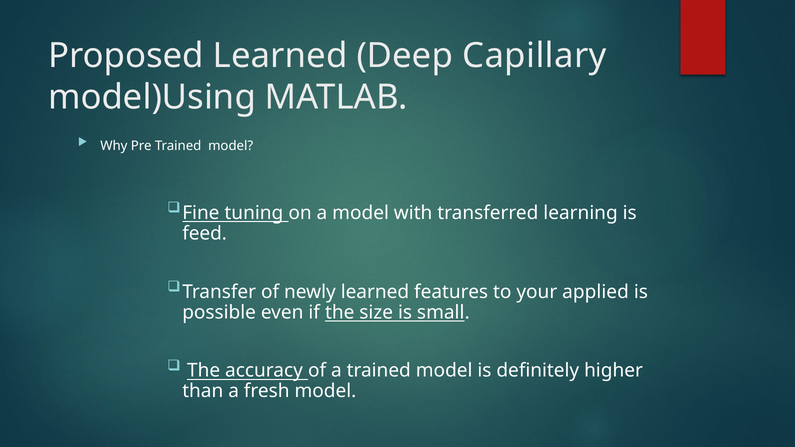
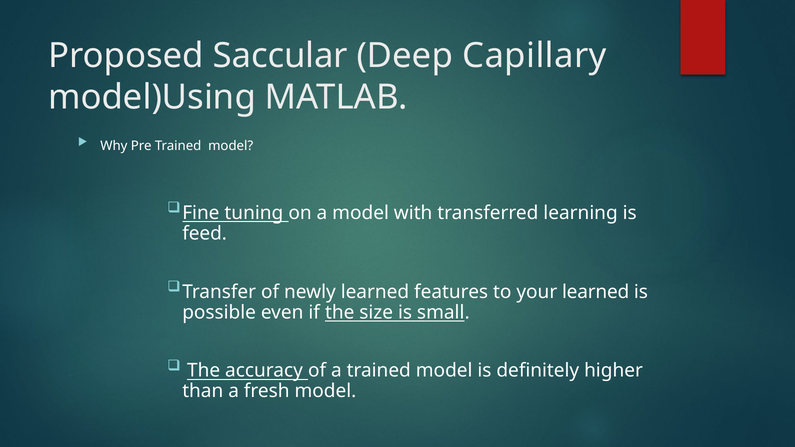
Proposed Learned: Learned -> Saccular (280, 56)
your applied: applied -> learned (596, 292)
